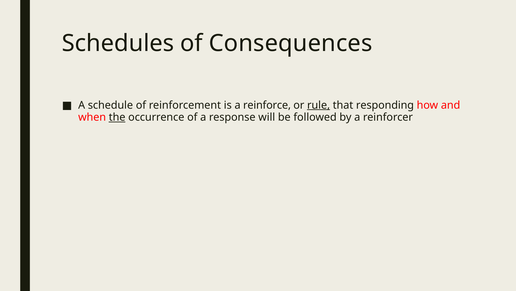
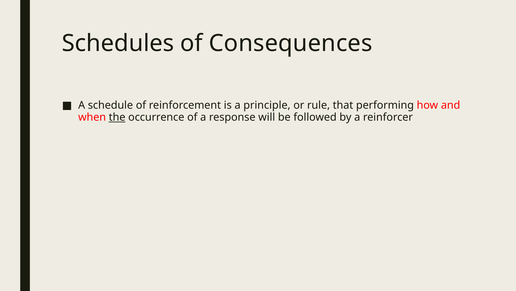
reinforce: reinforce -> principle (267, 105)
rule underline: present -> none (319, 105)
responding: responding -> performing (385, 105)
